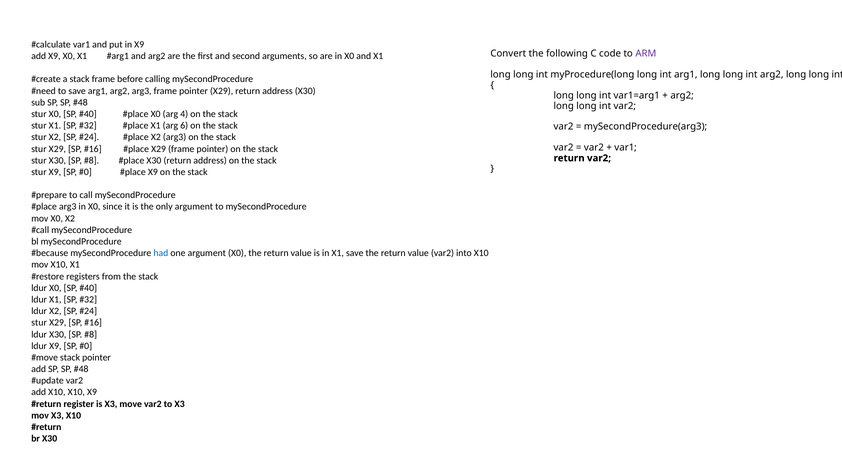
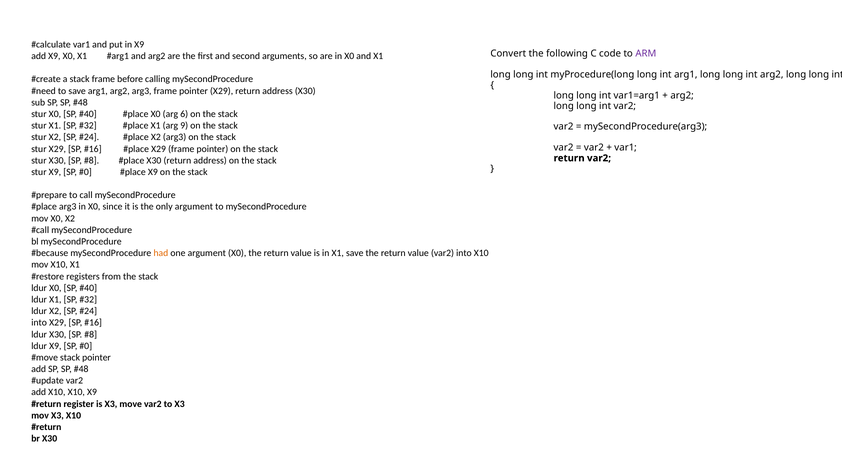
4: 4 -> 6 (184, 114)
6: 6 -> 9 (184, 126)
had colour: blue -> orange (161, 253)
stur: stur -> into (39, 322)
